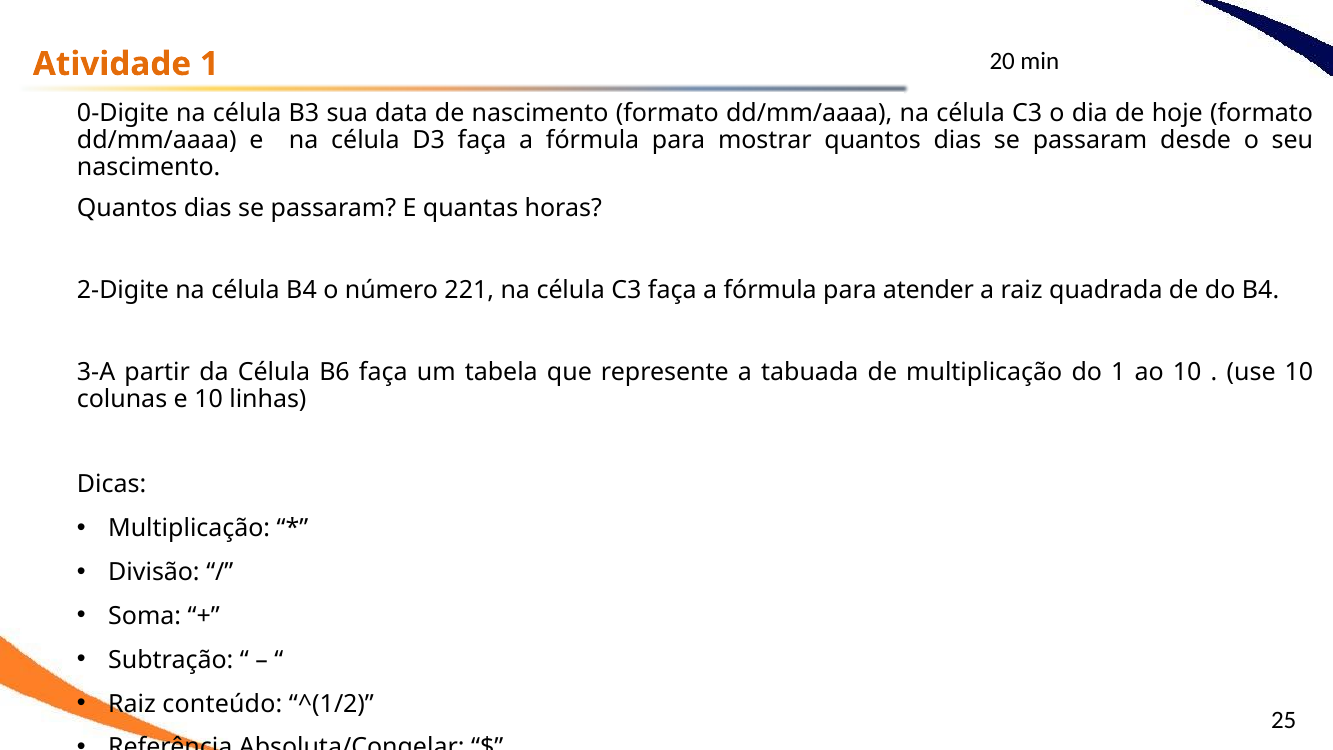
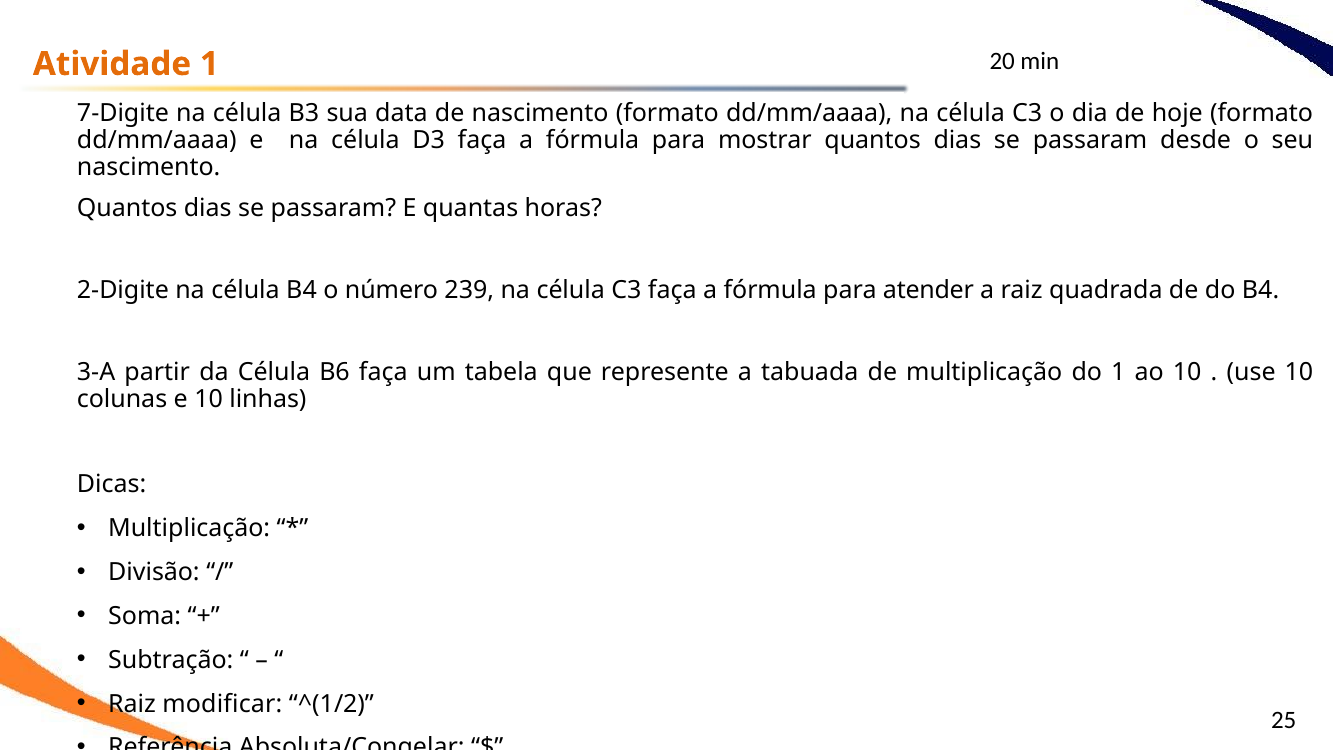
0-Digite: 0-Digite -> 7-Digite (123, 114)
221: 221 -> 239 (469, 290)
conteúdo: conteúdo -> modificar (222, 704)
